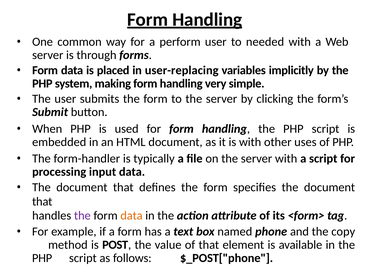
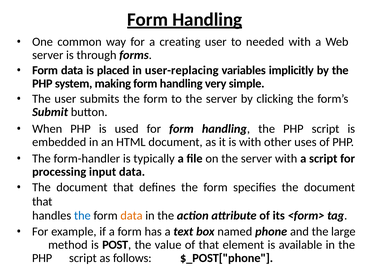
perform: perform -> creating (180, 42)
the colour: purple -> blue (82, 216)
copy: copy -> large (343, 232)
